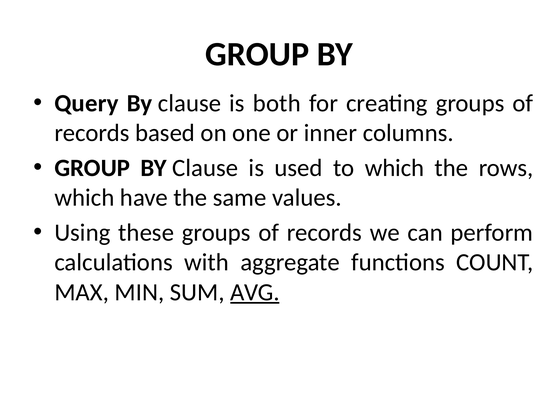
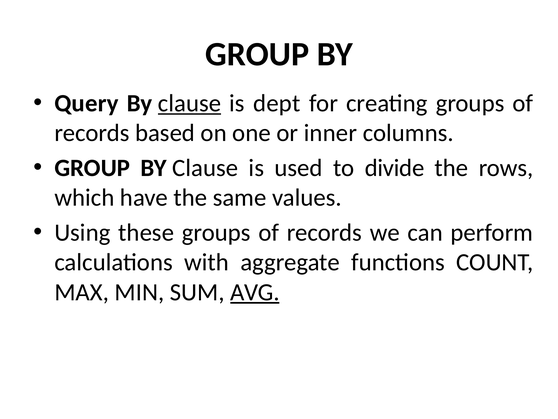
clause underline: none -> present (190, 103)
both: both -> dept (277, 103)
to which: which -> divide (395, 168)
